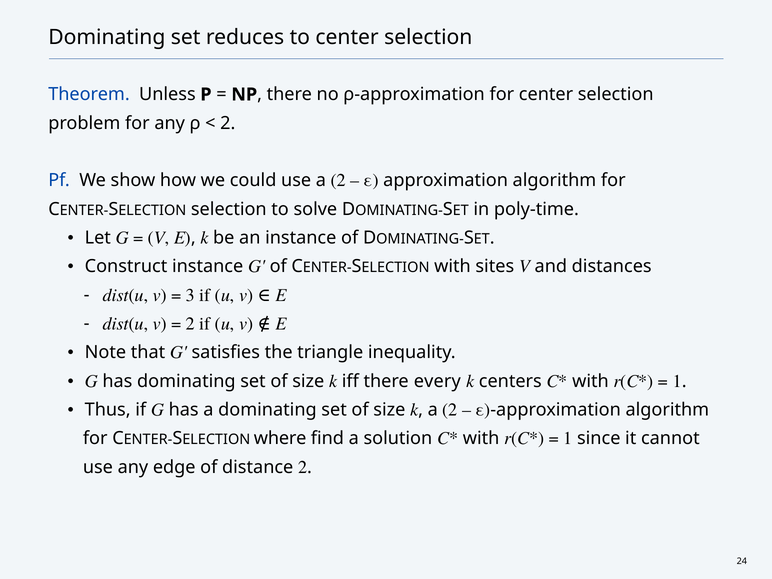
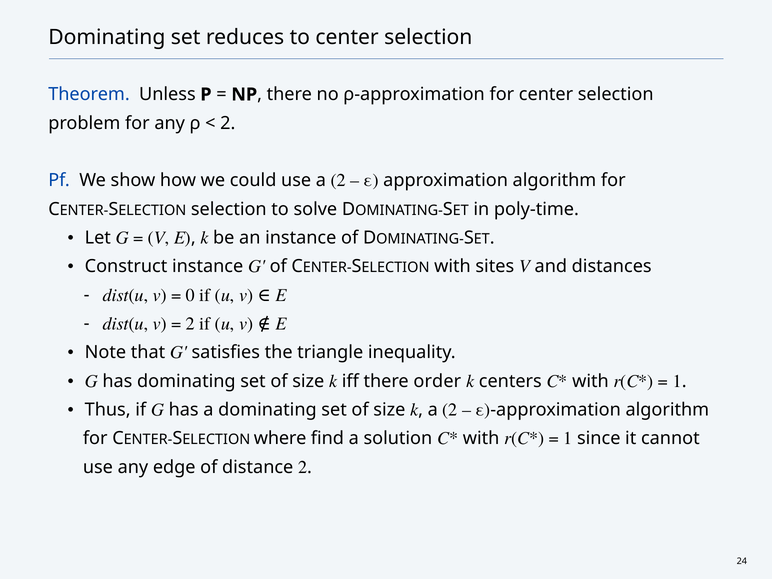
3: 3 -> 0 (190, 295)
every: every -> order (437, 381)
